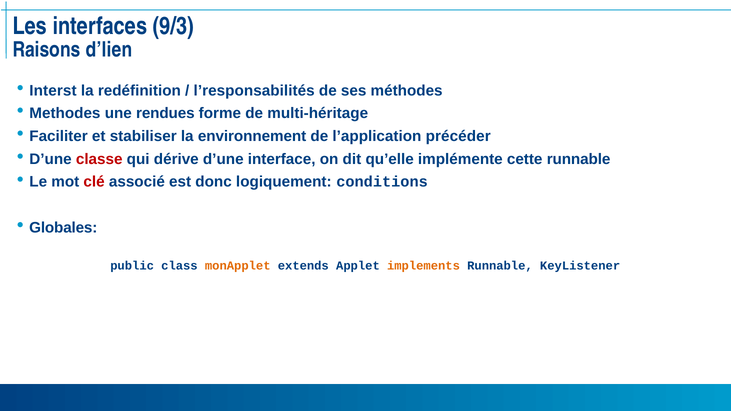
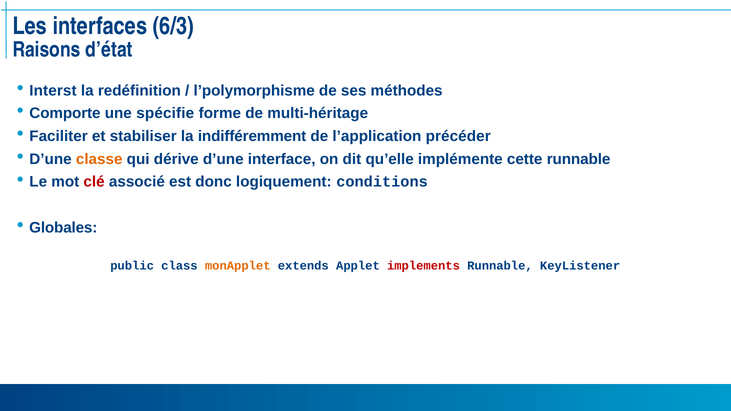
9/3: 9/3 -> 6/3 (173, 26)
d’lien: d’lien -> d’état (109, 50)
l’responsabilités: l’responsabilités -> l’polymorphisme (254, 91)
Methodes: Methodes -> Comporte (65, 113)
rendues: rendues -> spécifie (165, 113)
environnement: environnement -> indifféremment (252, 136)
classe colour: red -> orange (99, 159)
implements colour: orange -> red (423, 266)
